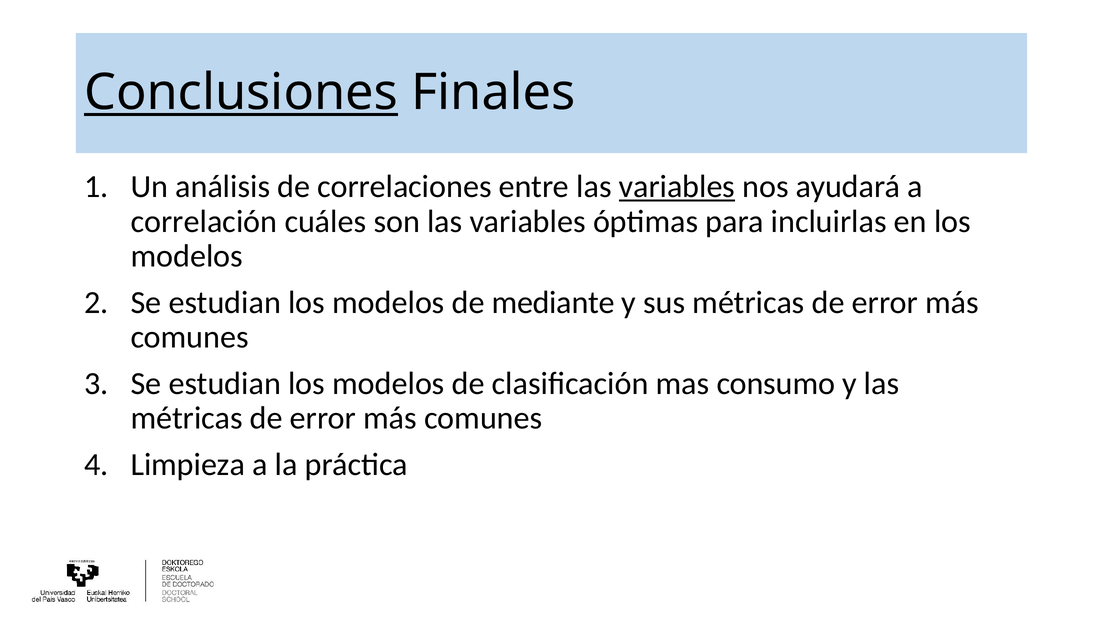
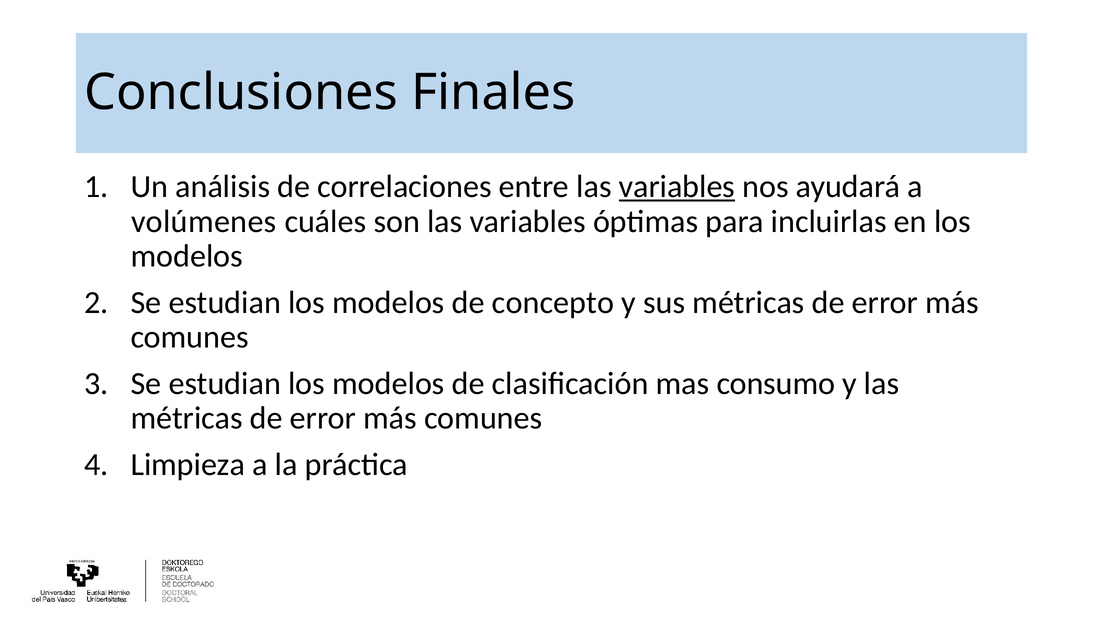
Conclusiones underline: present -> none (241, 93)
correlación: correlación -> volúmenes (204, 221)
mediante: mediante -> concepto (553, 302)
